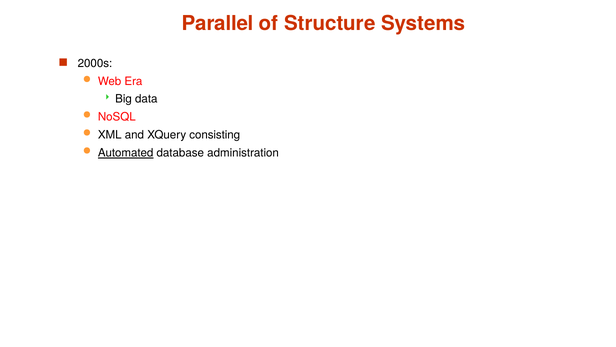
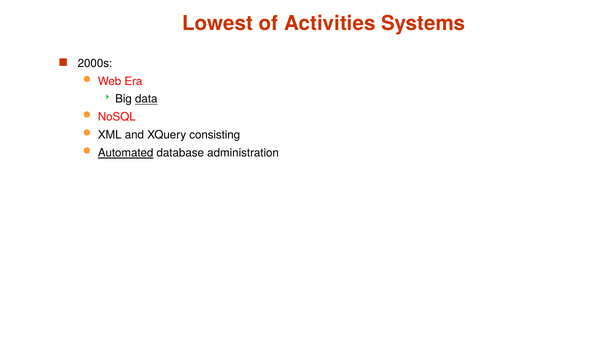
Parallel: Parallel -> Lowest (218, 24)
Structure: Structure -> Activities (330, 24)
data underline: none -> present (146, 99)
